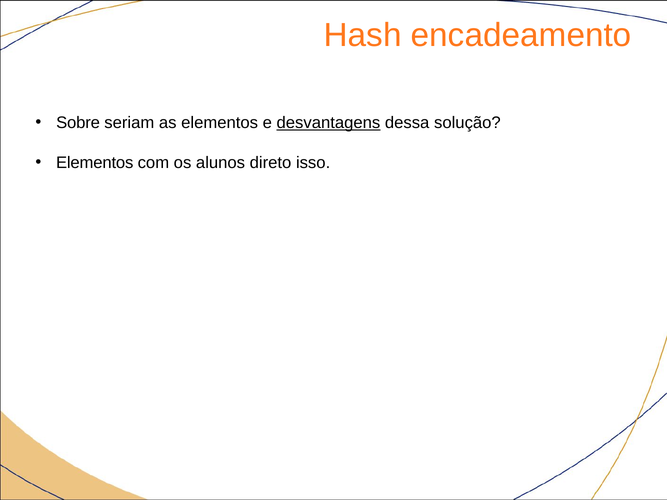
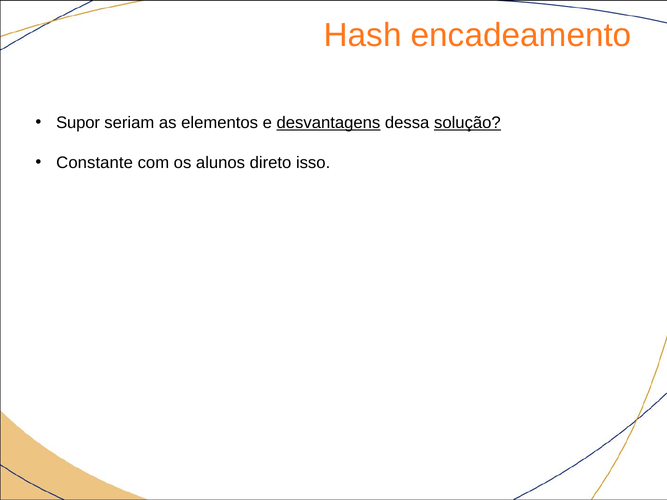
Sobre: Sobre -> Supor (78, 123)
solução underline: none -> present (467, 123)
Elementos: Elementos -> Constante (95, 163)
